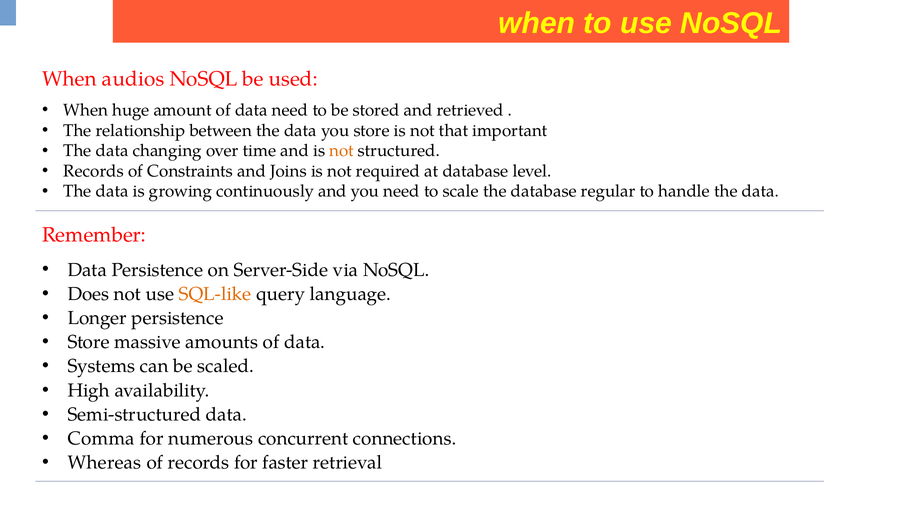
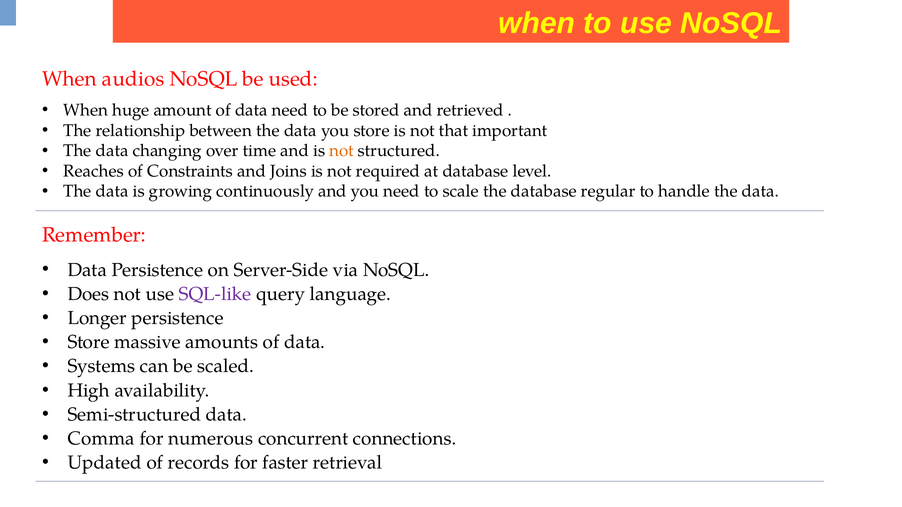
Records: Records -> Reaches (94, 171)
SQL-like colour: orange -> purple (215, 294)
Whereas: Whereas -> Updated (105, 463)
